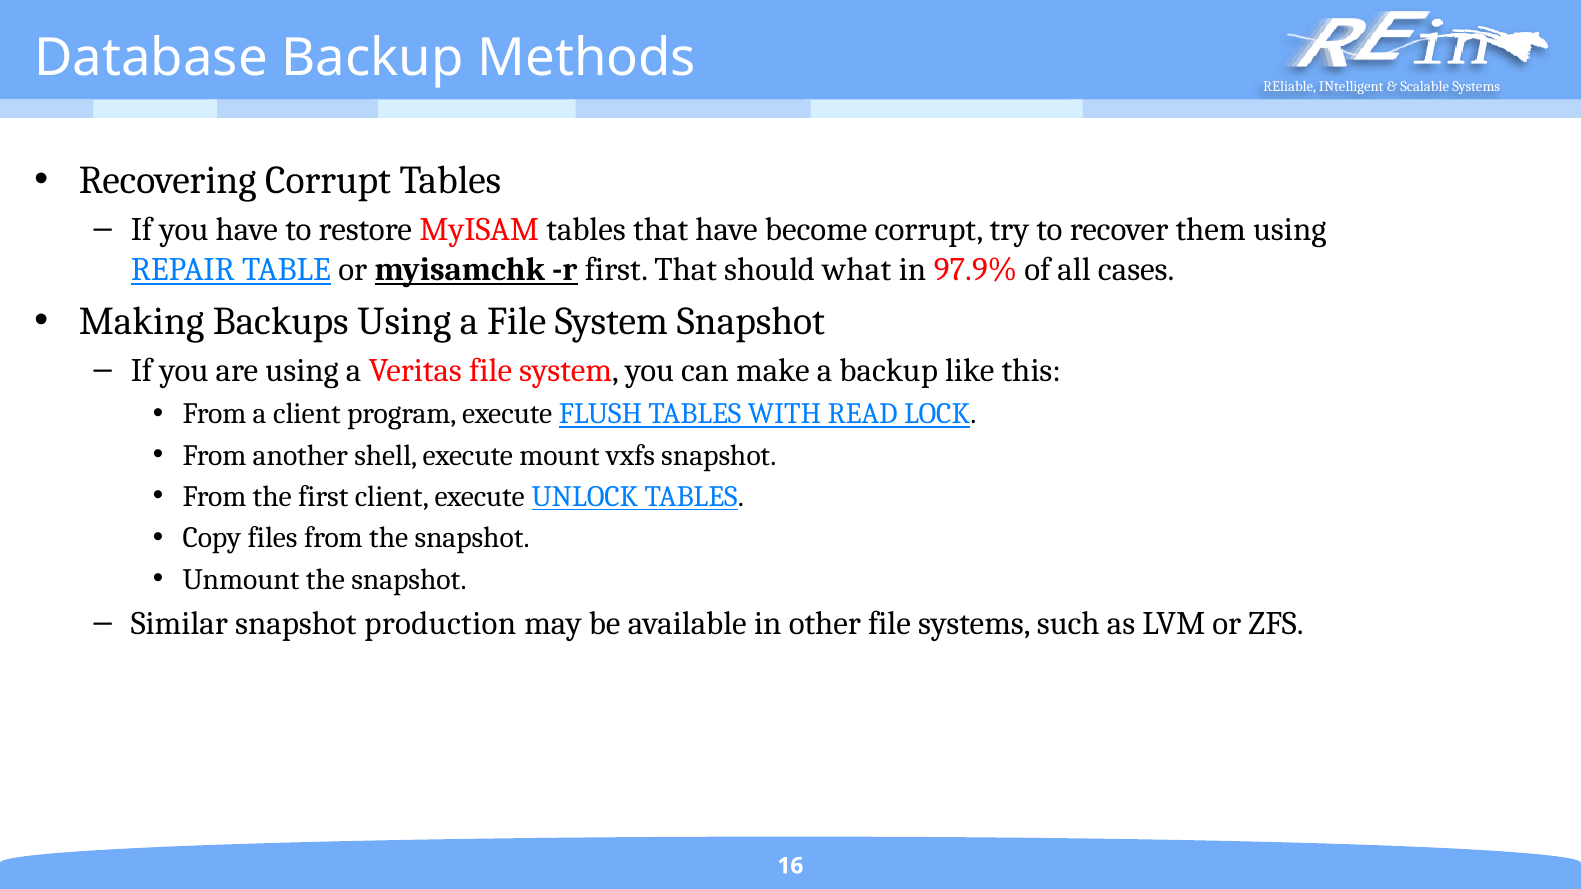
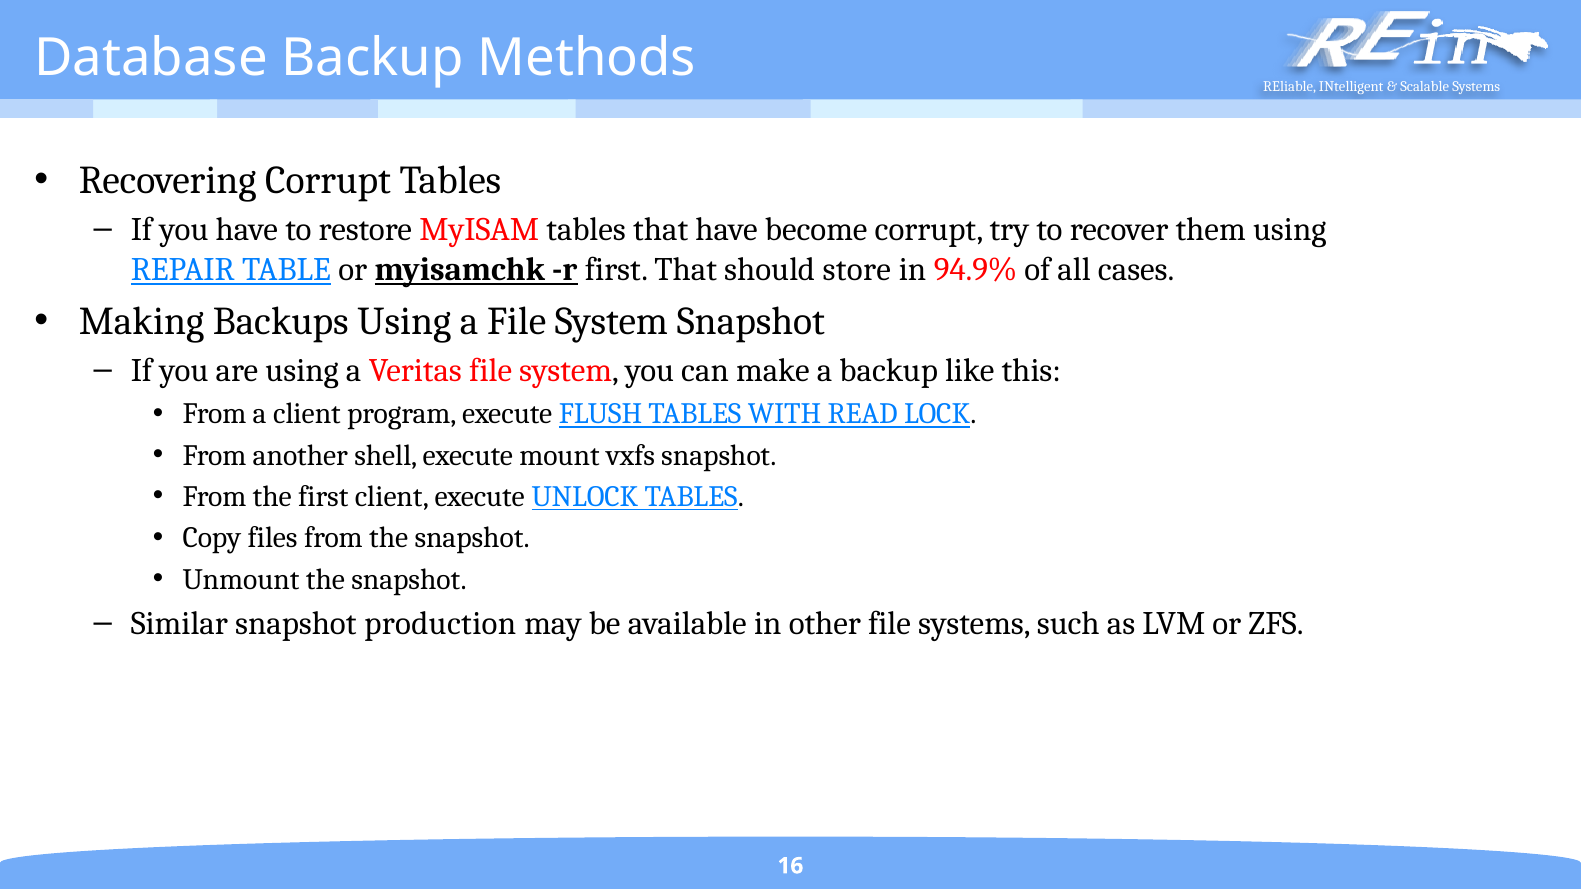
what: what -> store (857, 270)
97.9%: 97.9% -> 94.9% (976, 270)
